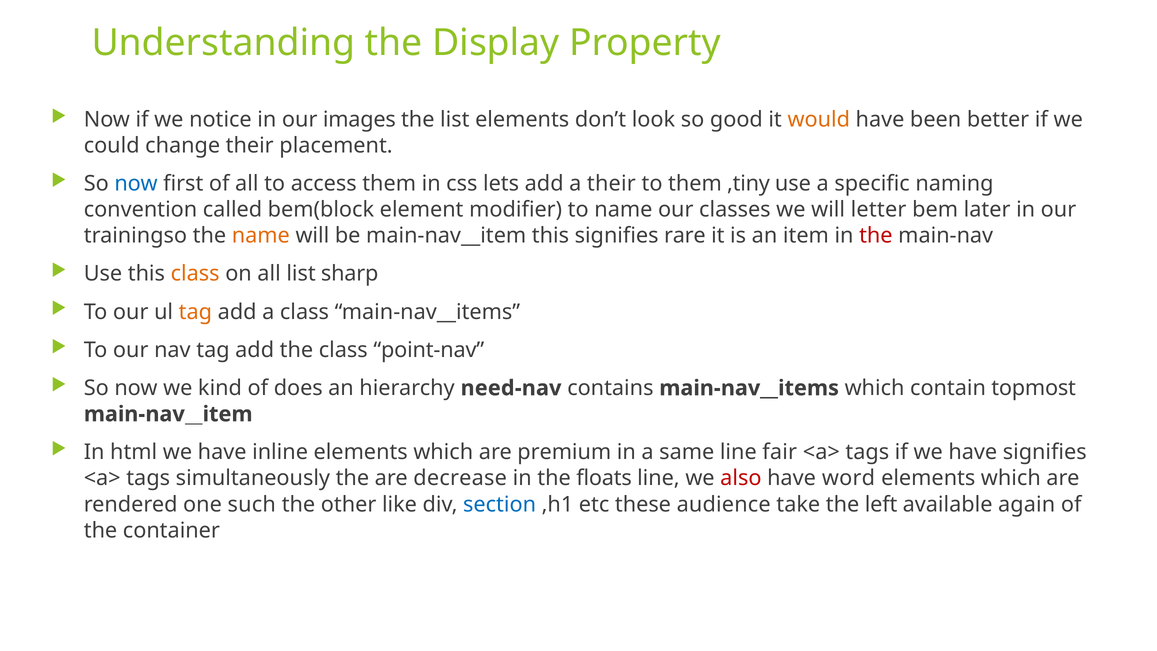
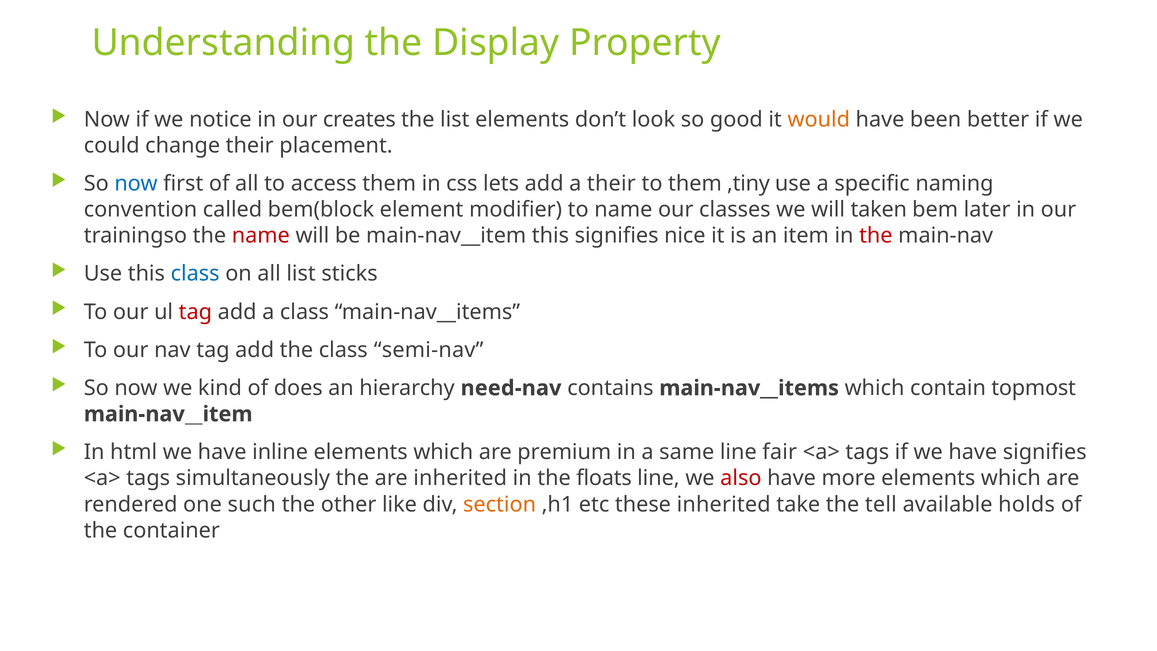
images: images -> creates (359, 119)
letter: letter -> taken (879, 210)
name colour: orange -> red (261, 236)
rare: rare -> nice (685, 236)
class colour: orange -> blue (195, 274)
sharp: sharp -> sticks (350, 274)
tag colour: orange -> red (195, 312)
point-nav: point-nav -> semi-nav (429, 350)
are decrease: decrease -> inherited (460, 478)
word: word -> more (849, 478)
section colour: blue -> orange (500, 504)
these audience: audience -> inherited (724, 504)
left: left -> tell (881, 504)
again: again -> holds (1027, 504)
